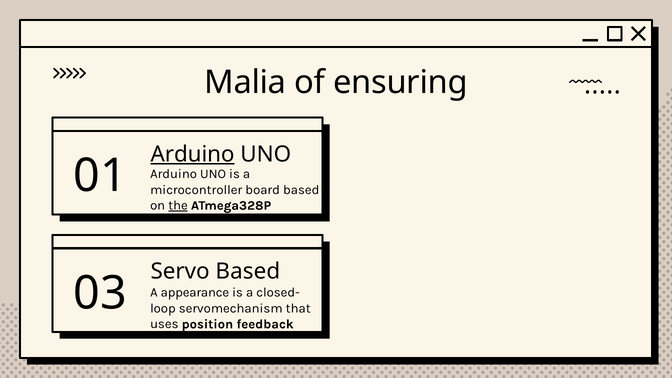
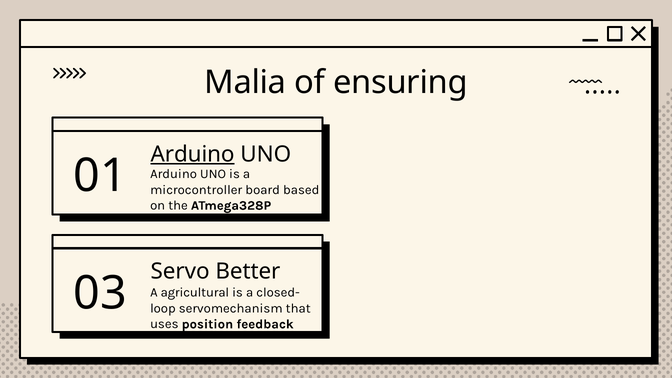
the underline: present -> none (178, 205)
Servo Based: Based -> Better (248, 272)
appearance: appearance -> agricultural (195, 293)
